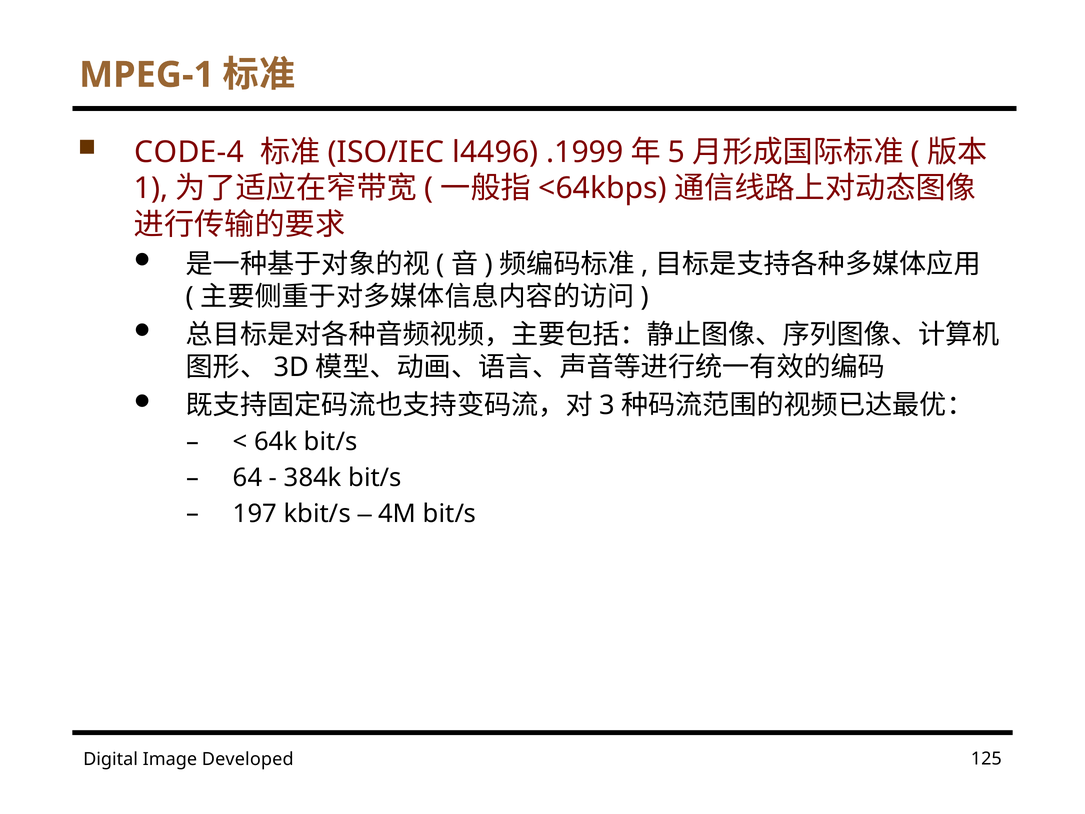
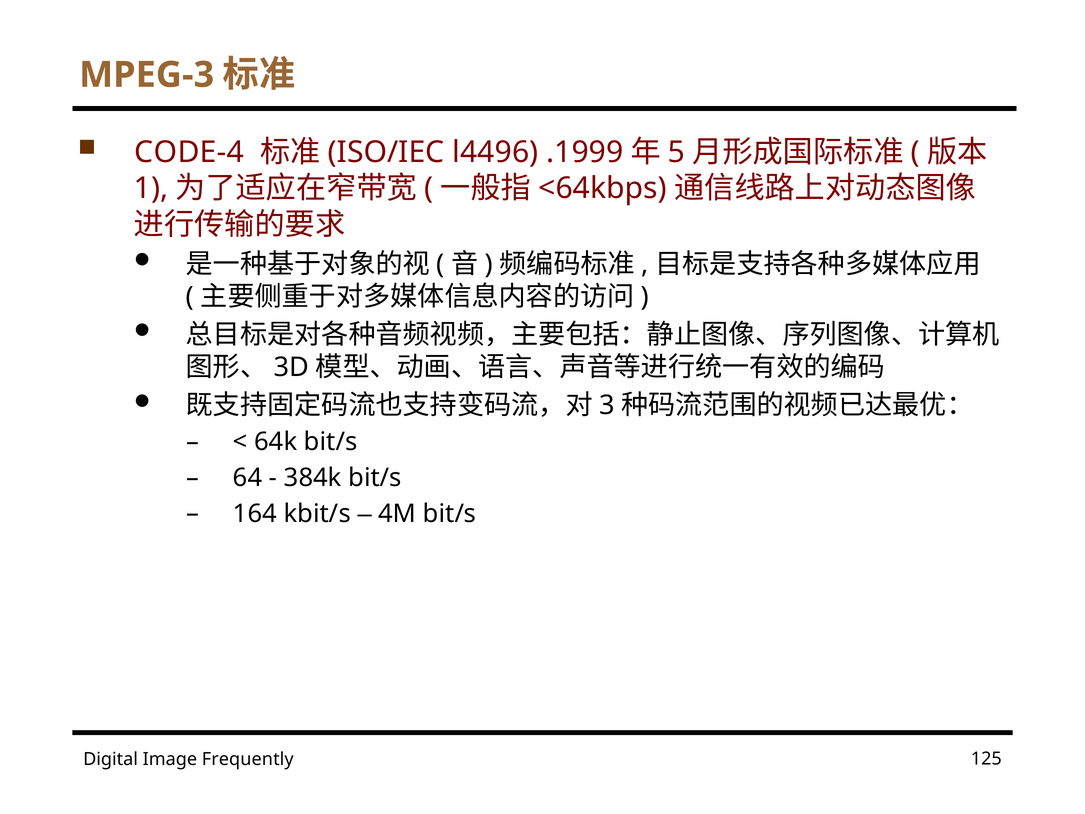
MPEG-1: MPEG-1 -> MPEG-3 (147, 75)
197: 197 -> 164 (255, 514)
Developed: Developed -> Frequently (248, 759)
